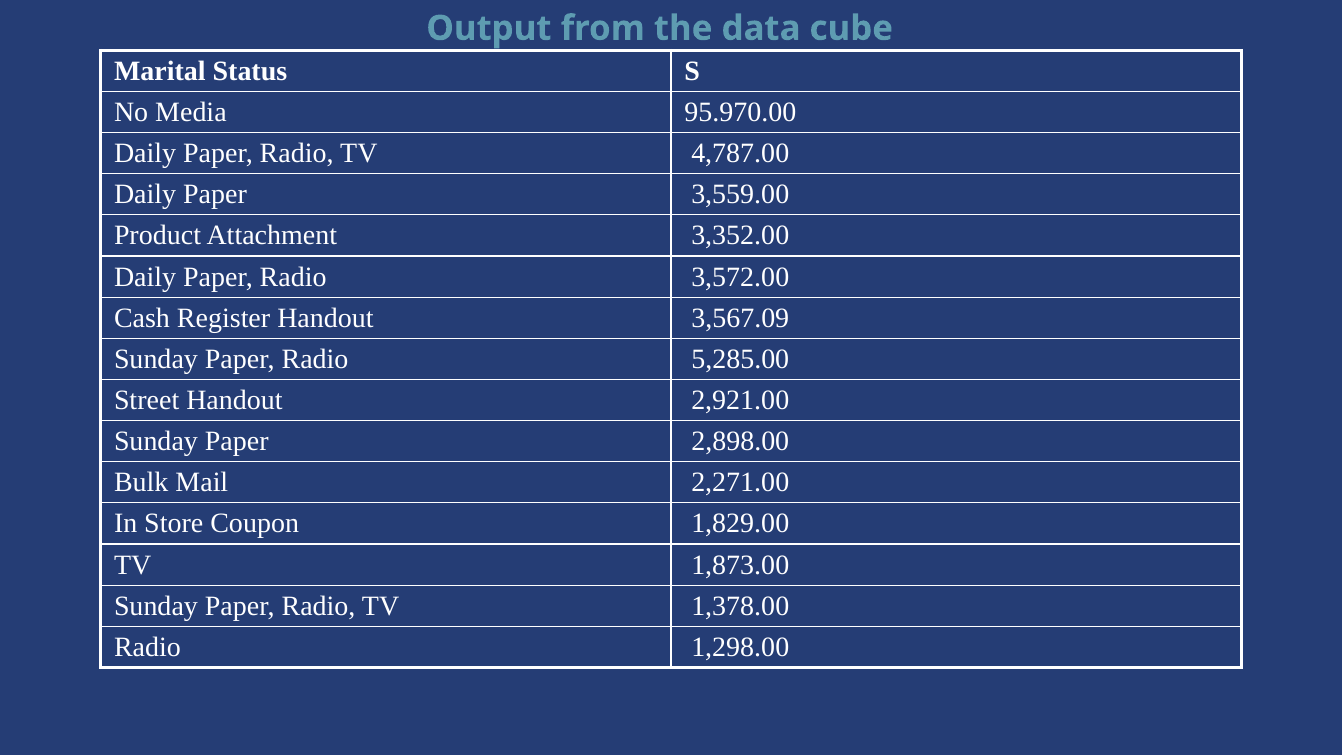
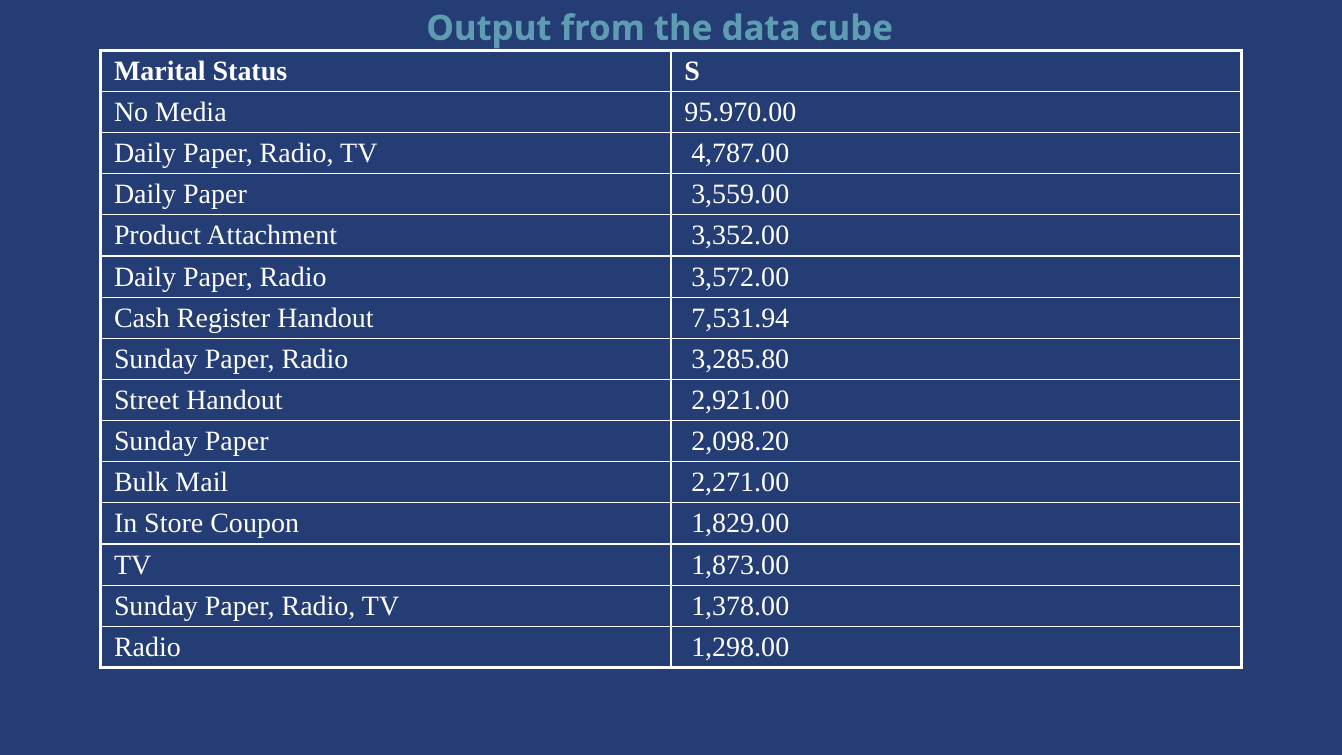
3,567.09: 3,567.09 -> 7,531.94 (740, 318)
5,285.00: 5,285.00 -> 3,285.80 (740, 359)
2,898.00: 2,898.00 -> 2,098.20 (740, 441)
